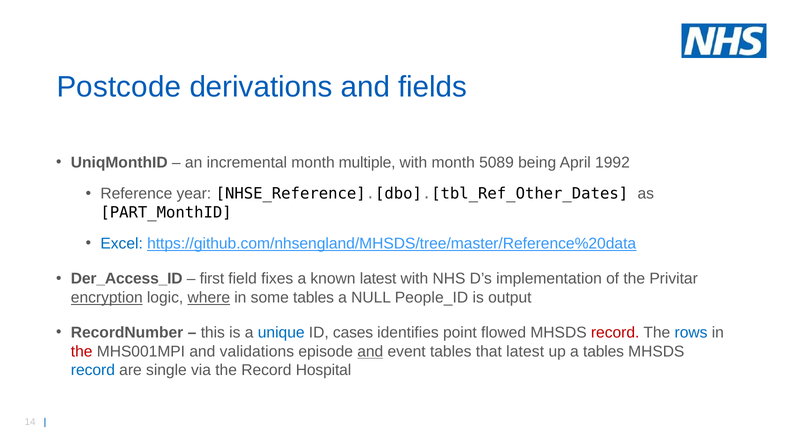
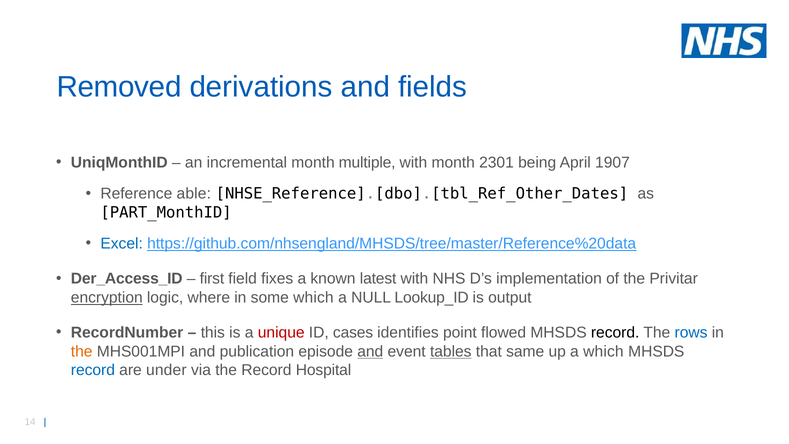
Postcode: Postcode -> Removed (119, 87)
5089: 5089 -> 2301 (496, 163)
1992: 1992 -> 1907 (612, 163)
year: year -> able (194, 194)
where underline: present -> none (209, 297)
some tables: tables -> which (313, 297)
People_ID: People_ID -> Lookup_ID (432, 297)
unique colour: blue -> red (281, 333)
record colour: red -> black (615, 333)
the colour: red -> orange (82, 351)
validations: validations -> publication (257, 351)
tables underline: none -> present (451, 351)
that latest: latest -> same (525, 351)
a tables: tables -> which (603, 351)
single: single -> under (166, 370)
